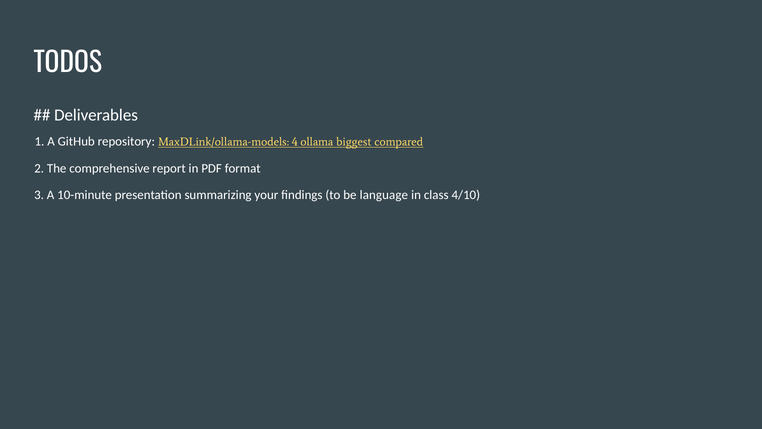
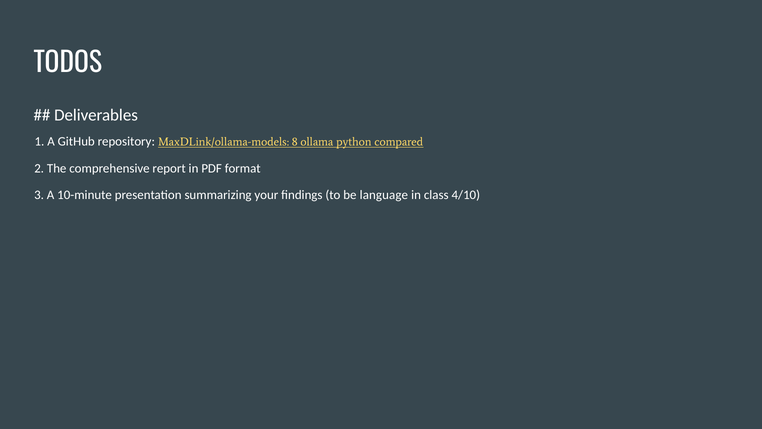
4: 4 -> 8 (295, 142)
biggest: biggest -> python (354, 142)
